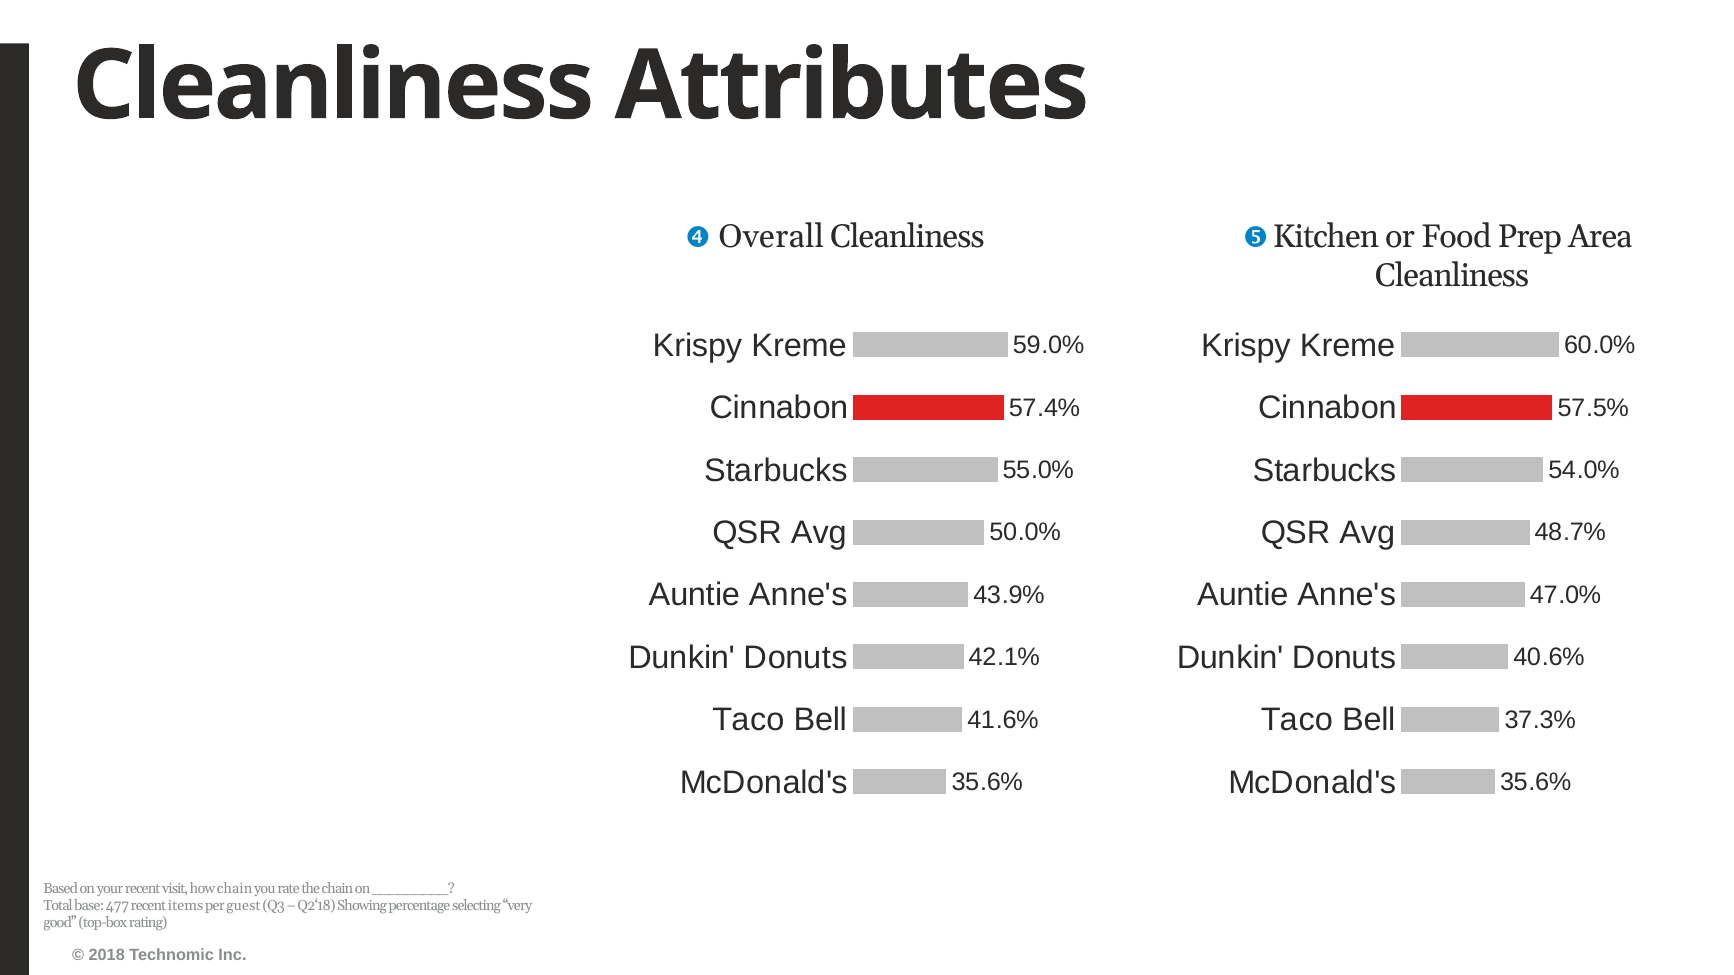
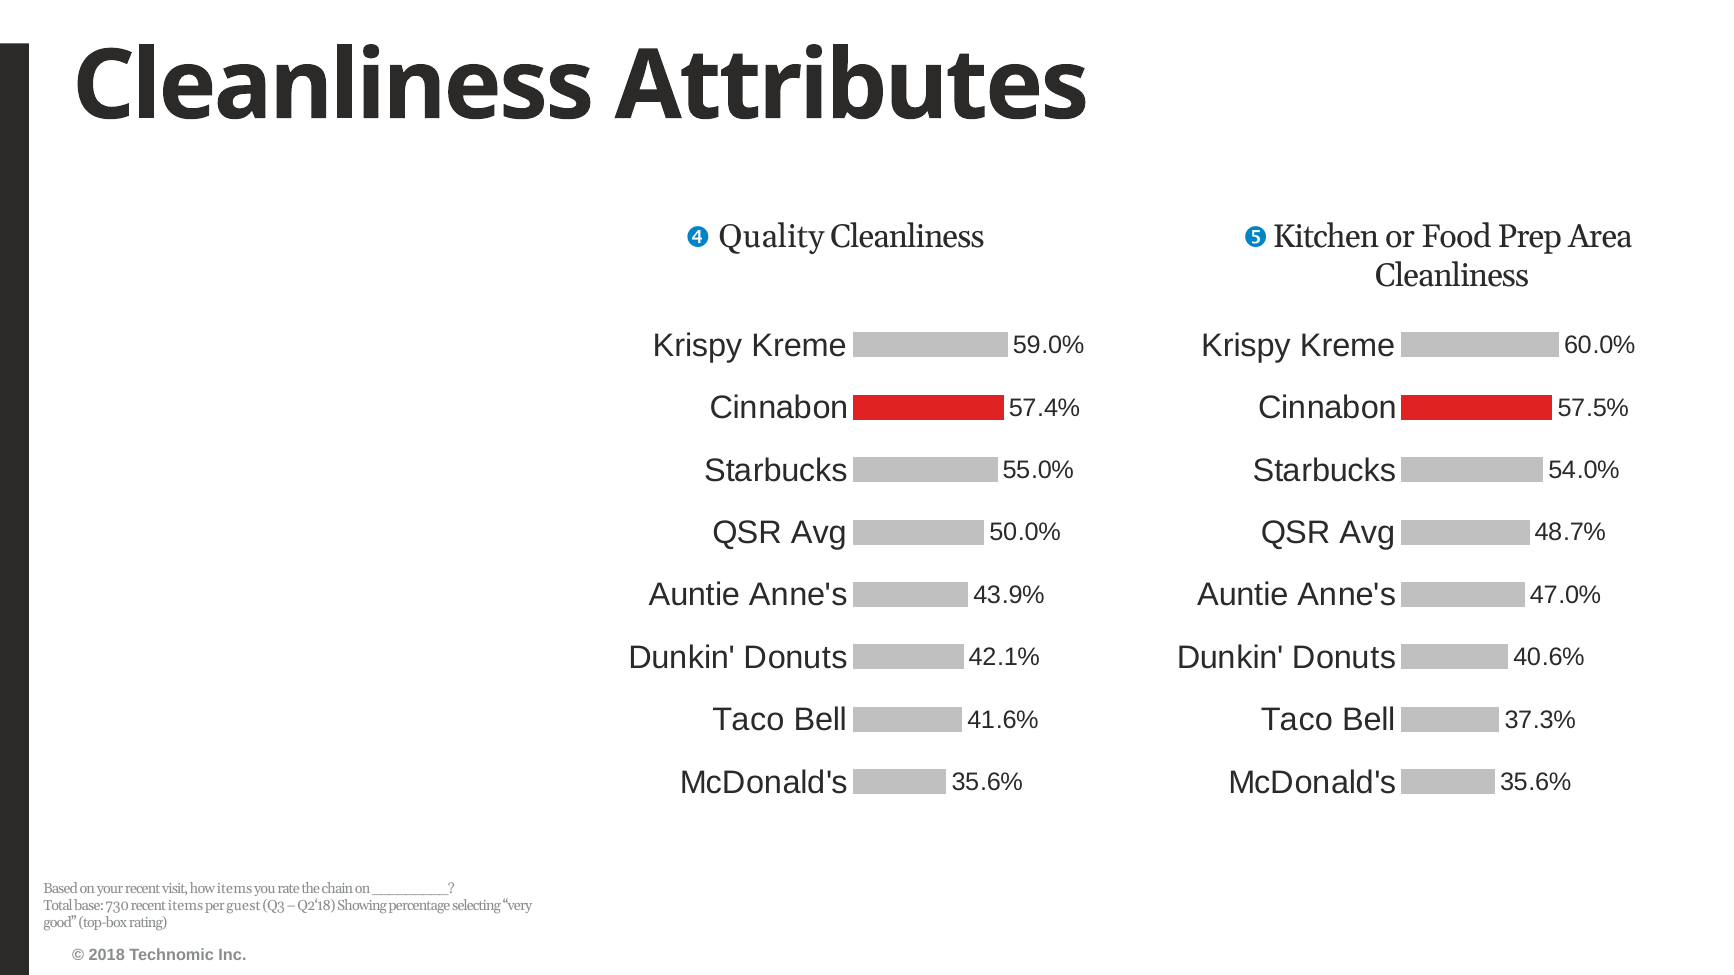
Overall: Overall -> Quality (771, 237)
how chain: chain -> items (235, 889)
477: 477 -> 730 (117, 906)
